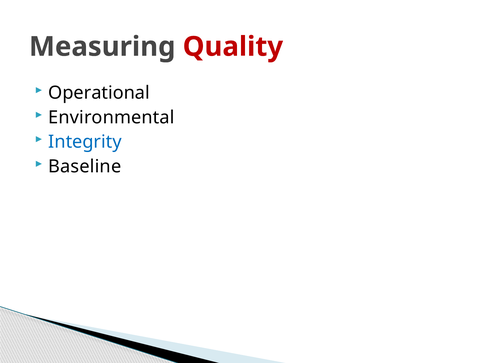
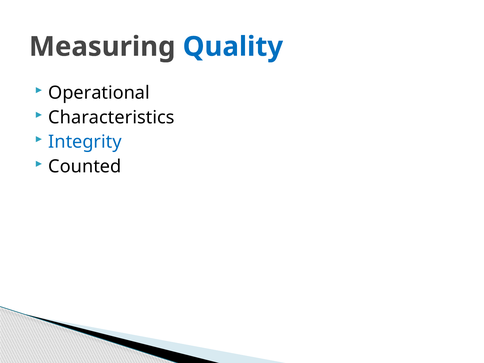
Quality colour: red -> blue (233, 47)
Environmental: Environmental -> Characteristics (111, 117)
Baseline: Baseline -> Counted (85, 166)
